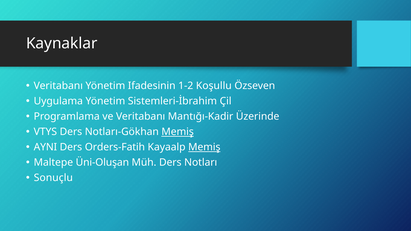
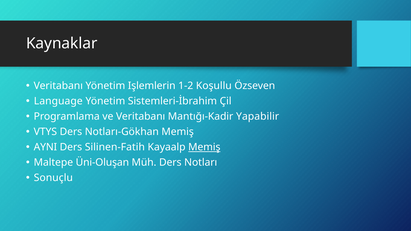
Ifadesinin: Ifadesinin -> Işlemlerin (152, 86)
Uygulama: Uygulama -> Language (58, 101)
Üzerinde: Üzerinde -> Yapabilir (258, 117)
Memiş underline: present -> none (178, 132)
Orders-Fatih: Orders-Fatih -> Silinen-Fatih (115, 147)
